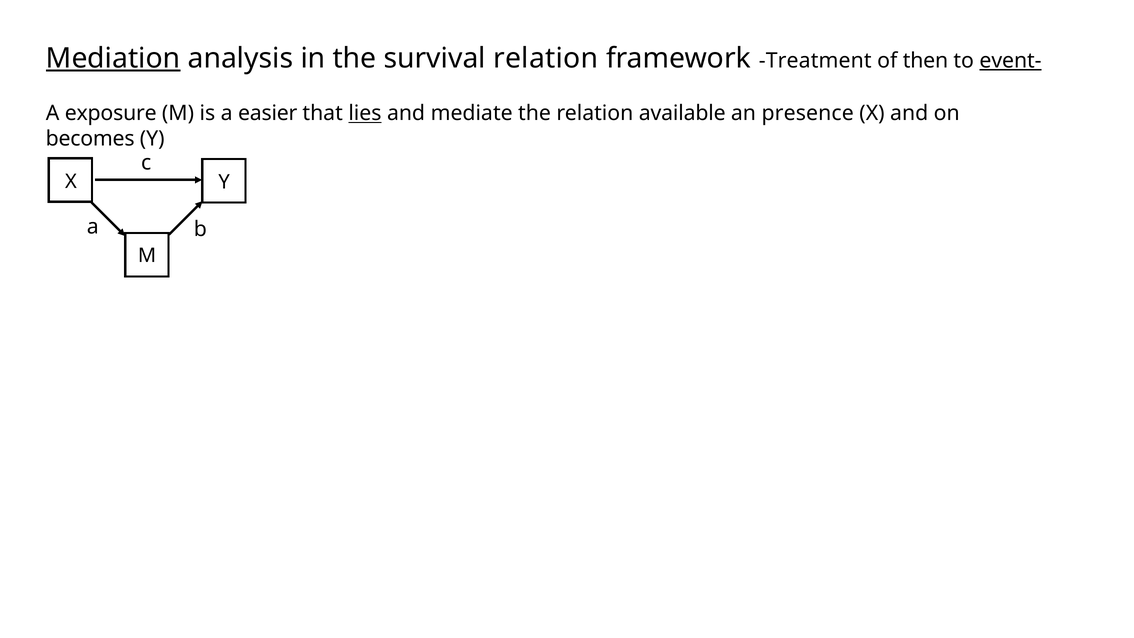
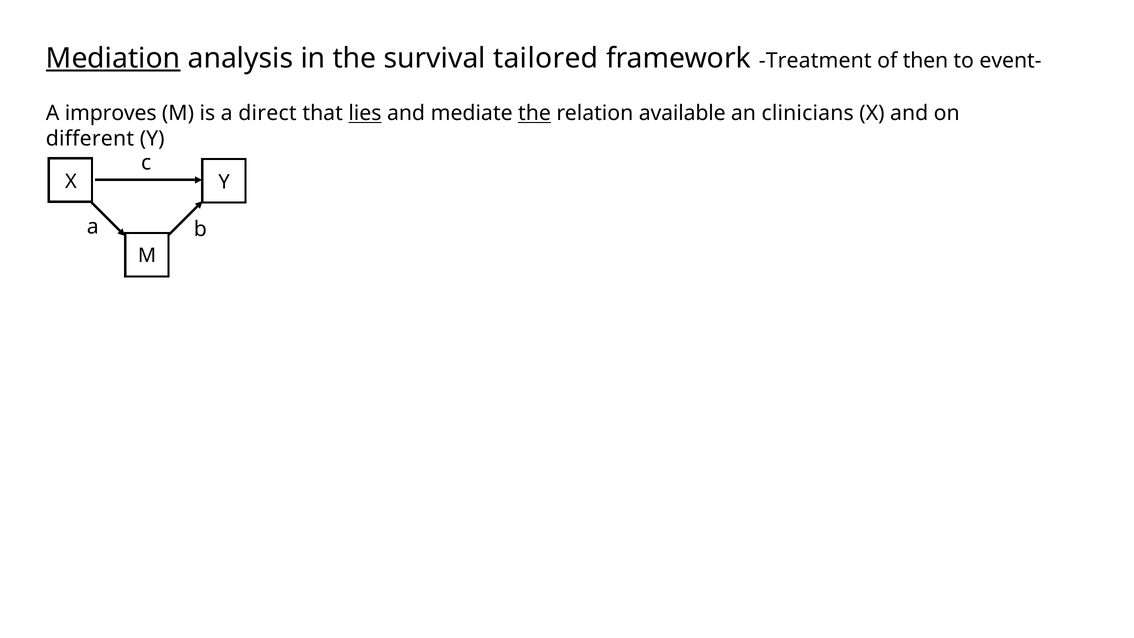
survival relation: relation -> tailored (546, 58)
event- underline: present -> none (1010, 61)
exposure: exposure -> improves (111, 113)
easier: easier -> direct (267, 113)
the underline: none -> present (535, 113)
presence: presence -> clinicians (808, 113)
becomes: becomes -> different (90, 139)
